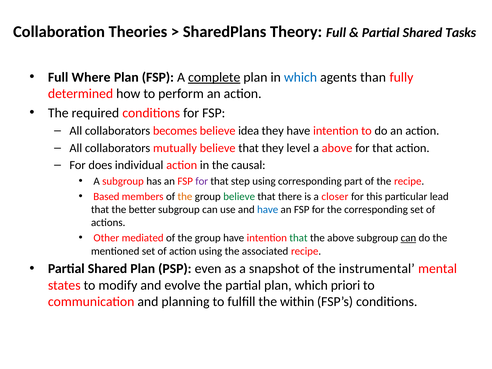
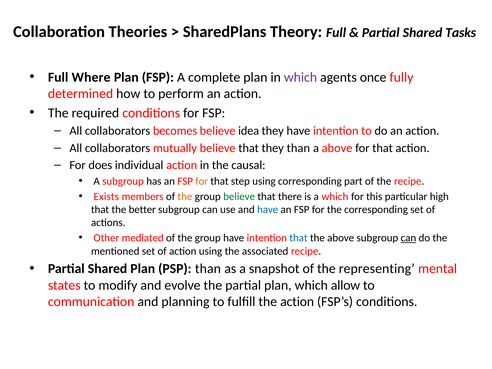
complete underline: present -> none (214, 77)
which colour: blue -> purple (300, 77)
than: than -> once (373, 77)
they level: level -> than (298, 148)
for colour: purple -> orange (202, 181)
Based: Based -> Exists (106, 197)
a closer: closer -> which (335, 197)
lead: lead -> high (439, 197)
that colour: green -> blue (298, 238)
PSP even: even -> than (208, 269)
instrumental: instrumental -> representing (377, 269)
priori: priori -> allow (346, 285)
the within: within -> action (297, 302)
